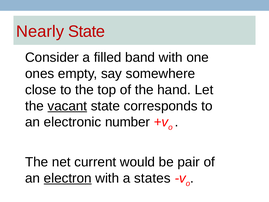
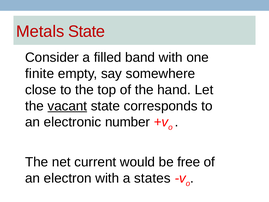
Nearly: Nearly -> Metals (40, 31)
ones: ones -> finite (40, 74)
pair: pair -> free (189, 162)
electron underline: present -> none (68, 178)
